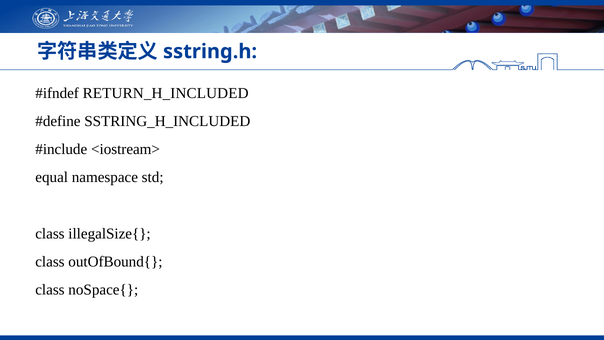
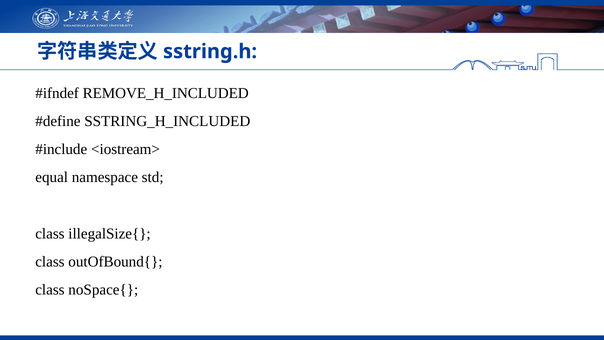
RETURN_H_INCLUDED: RETURN_H_INCLUDED -> REMOVE_H_INCLUDED (166, 93)
